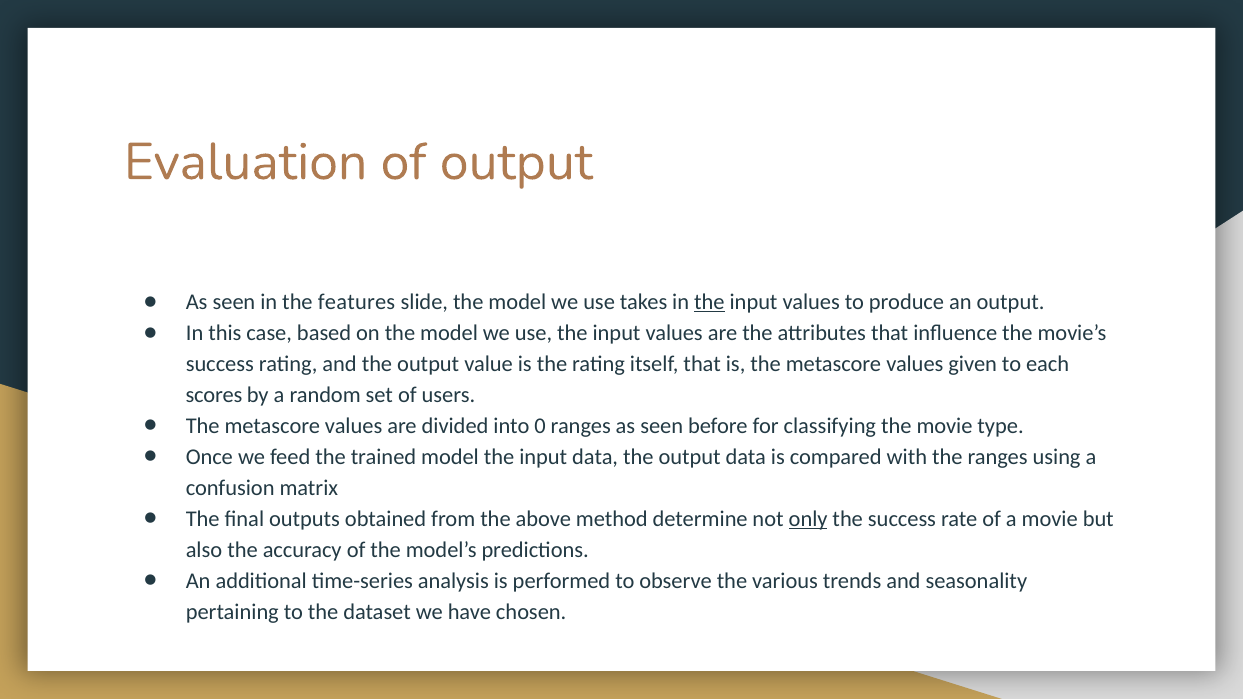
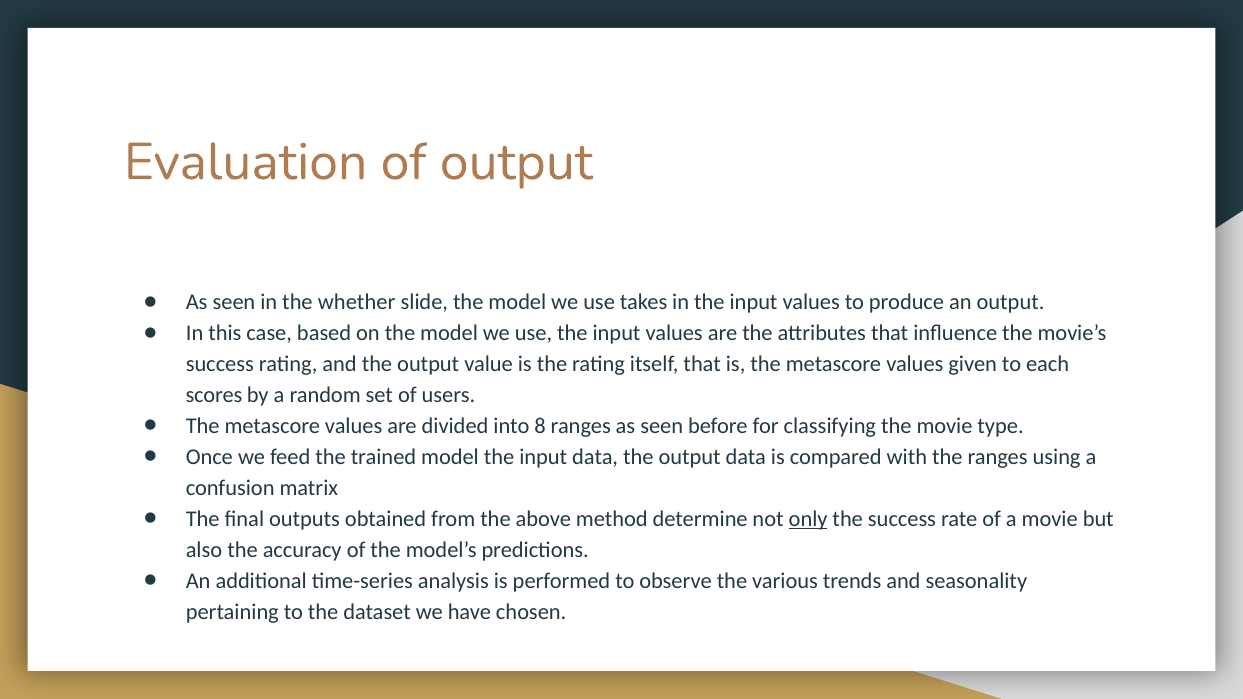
features: features -> whether (357, 302)
the underline: present -> none (709, 302)
0: 0 -> 8 (540, 426)
